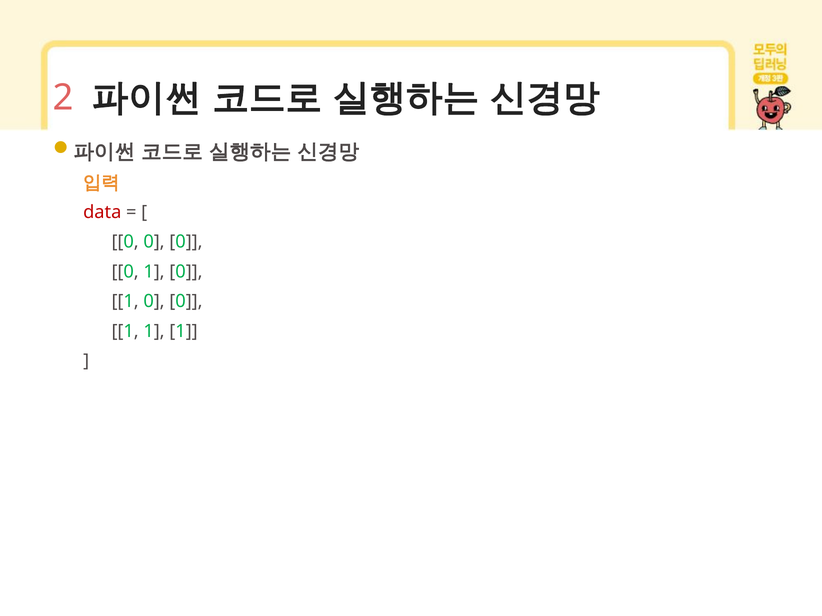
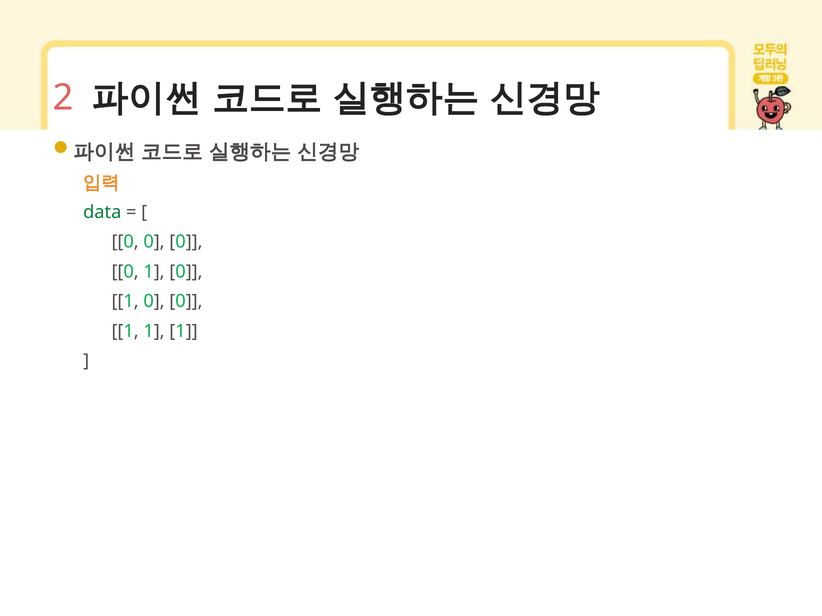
data colour: red -> green (102, 212)
